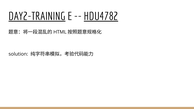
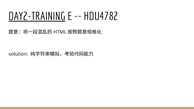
HDU4782 underline: present -> none (101, 16)
